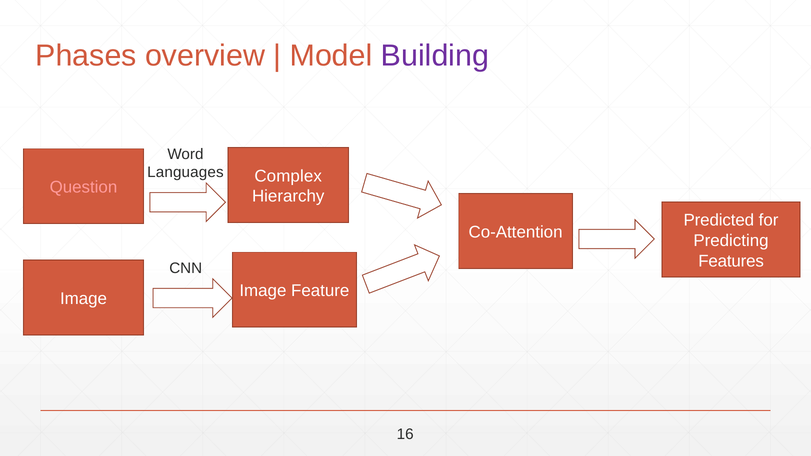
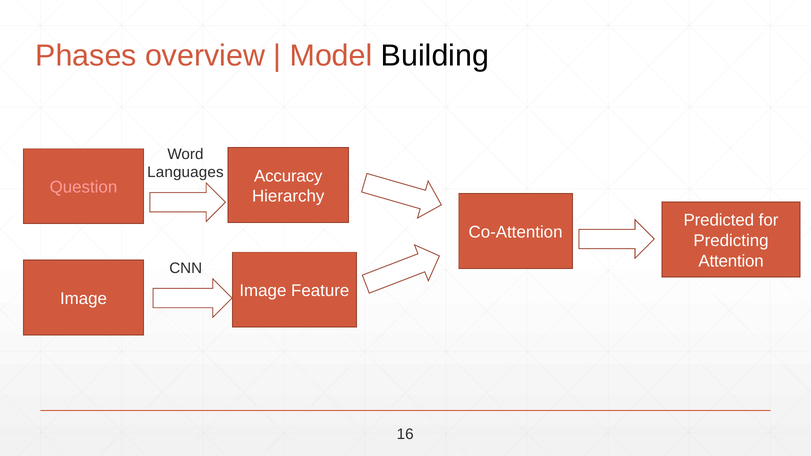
Building colour: purple -> black (435, 56)
Complex: Complex -> Accuracy (288, 176)
Features: Features -> Attention (731, 261)
